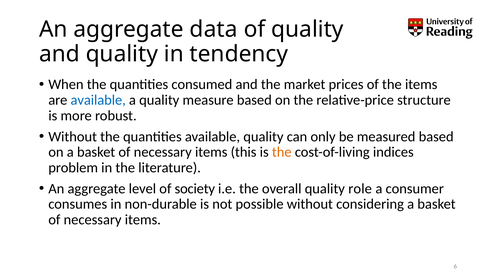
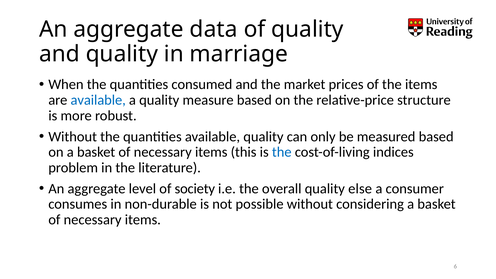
tendency: tendency -> marriage (239, 54)
the colour: orange -> blue (282, 152)
role: role -> else (360, 189)
